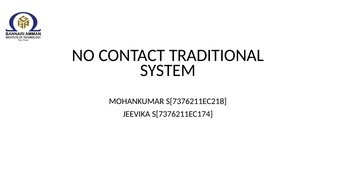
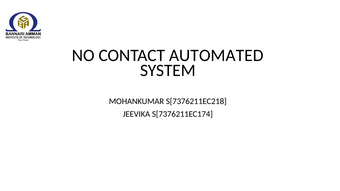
TRADITIONAL: TRADITIONAL -> AUTOMATED (216, 56)
